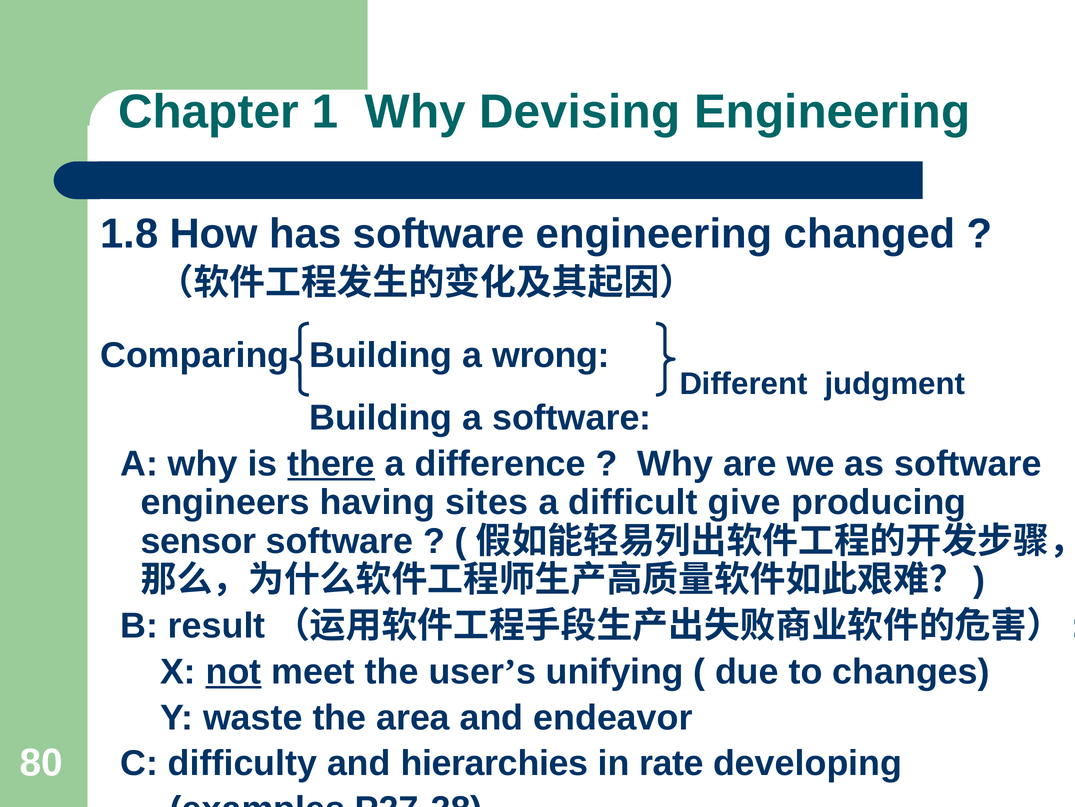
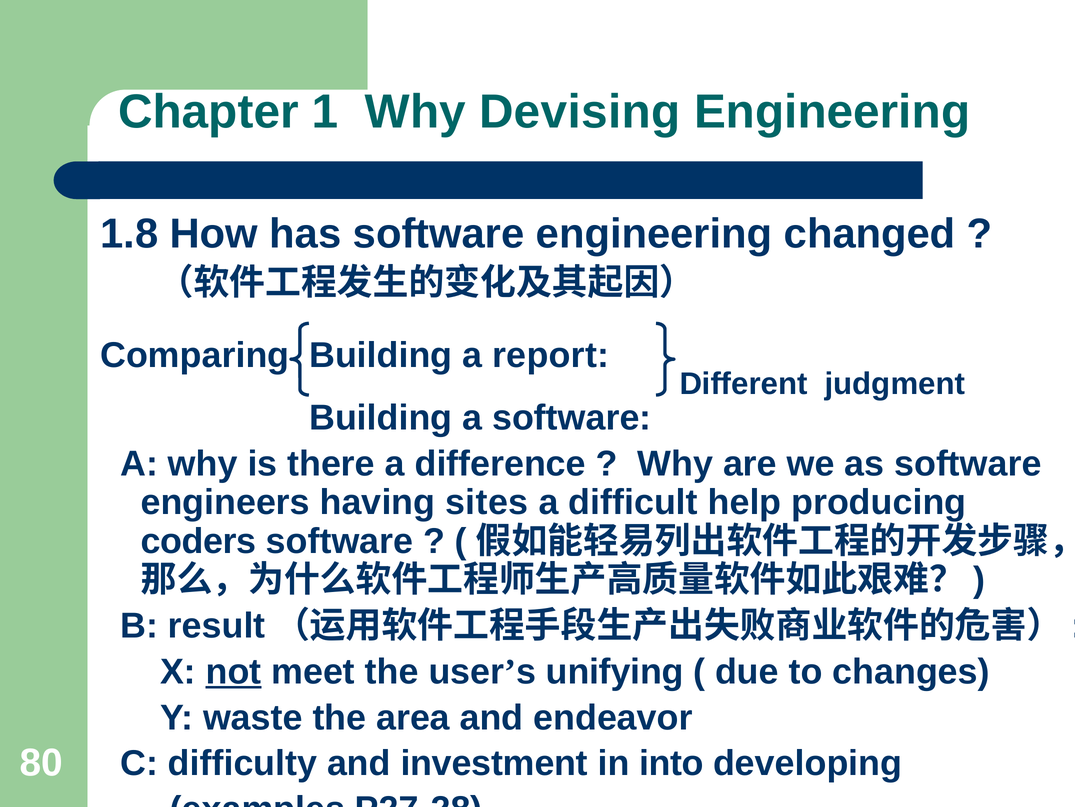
wrong: wrong -> report (551, 355)
there underline: present -> none (331, 463)
give: give -> help (745, 502)
sensor: sensor -> coders (199, 541)
hierarchies: hierarchies -> investment (494, 763)
rate: rate -> into (671, 763)
